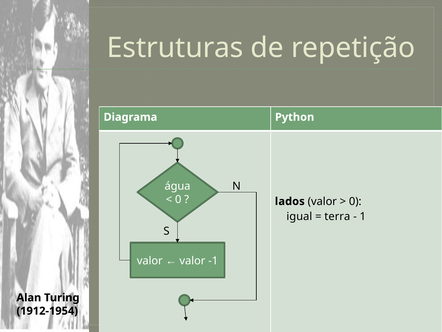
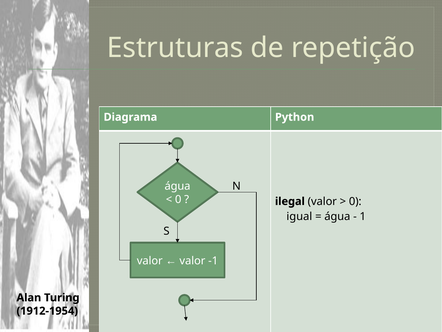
lados: lados -> ilegal (290, 201)
terra: terra -> água (337, 216)
